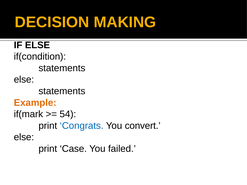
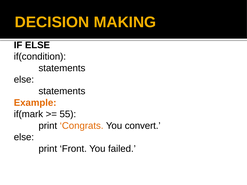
54: 54 -> 55 (68, 114)
Congrats colour: blue -> orange (82, 126)
Case: Case -> Front (73, 149)
